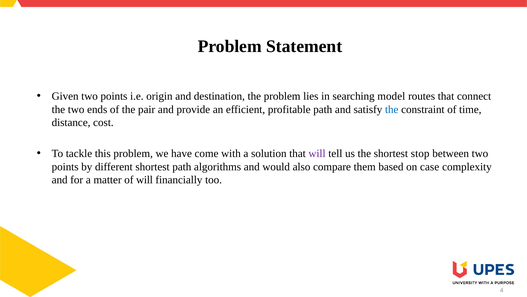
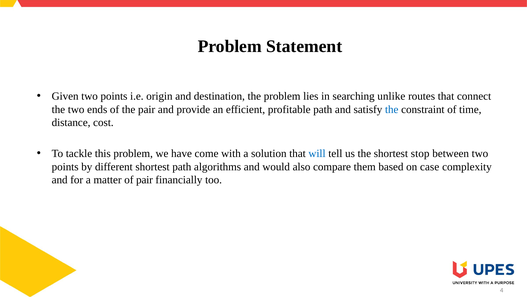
model: model -> unlike (391, 96)
will colour: purple -> blue (317, 153)
of will: will -> pair (145, 180)
